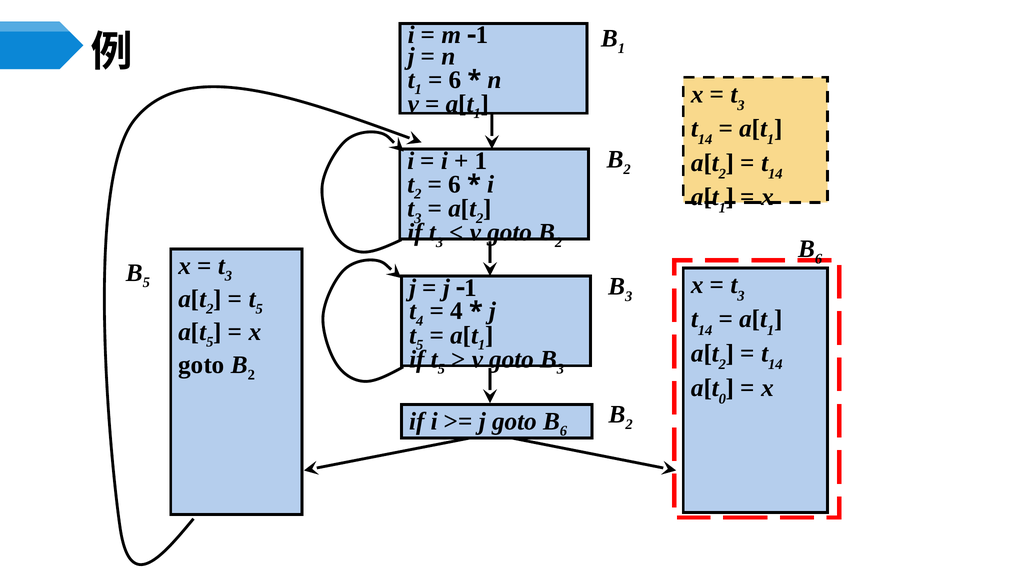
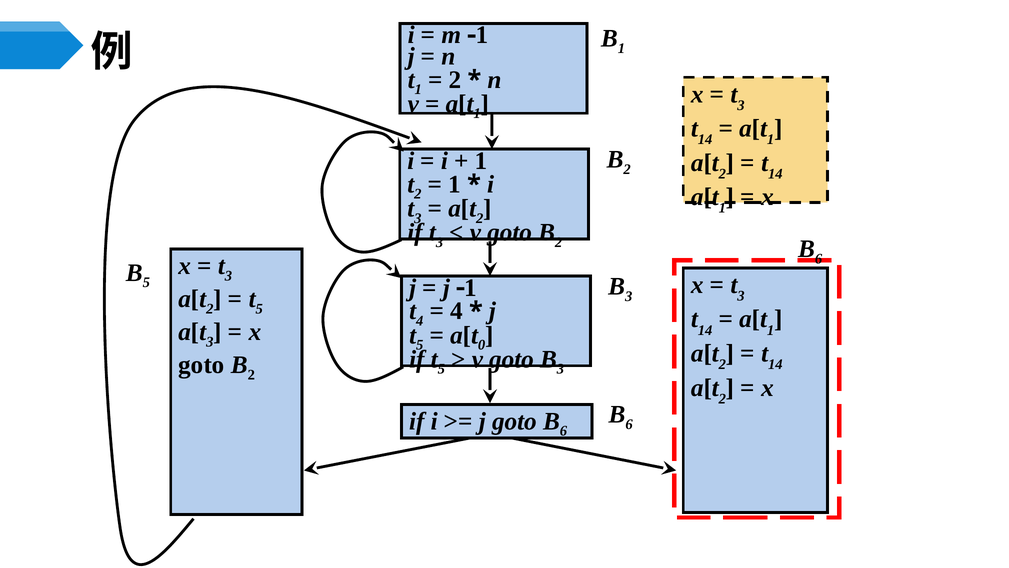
6: 6 -> 2 (455, 80)
6: 6 -> 1 (455, 184)
5: 5 -> 3 (210, 342)
1: 1 -> 0 (482, 345)
0: 0 -> 2 (722, 398)
2: 2 -> 6 (629, 424)
